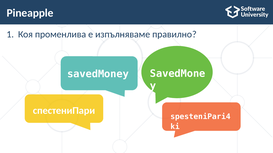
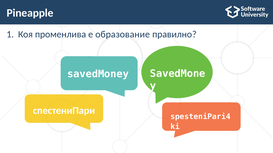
изпълняваме: изпълняваме -> образование (123, 35)
